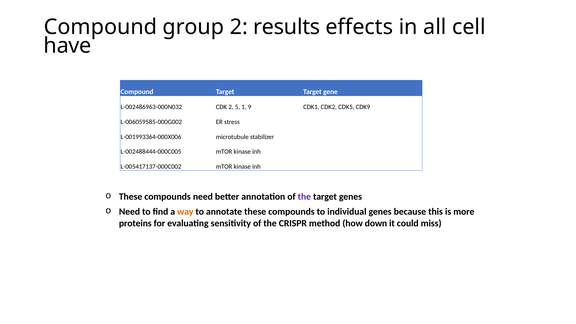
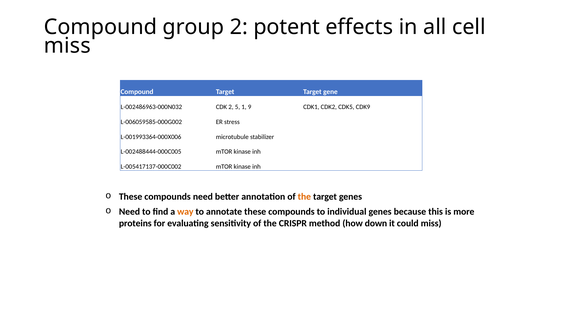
results: results -> potent (287, 27)
have: have -> miss (67, 46)
the colour: purple -> orange (304, 197)
